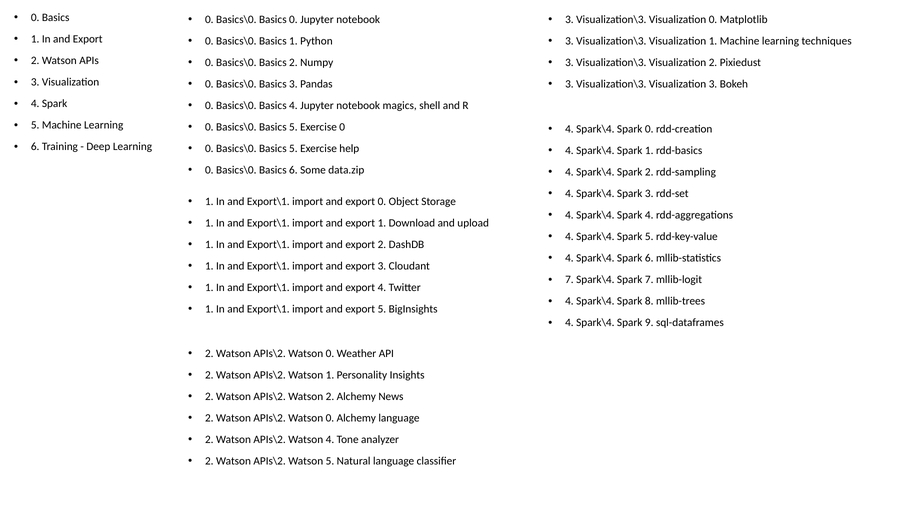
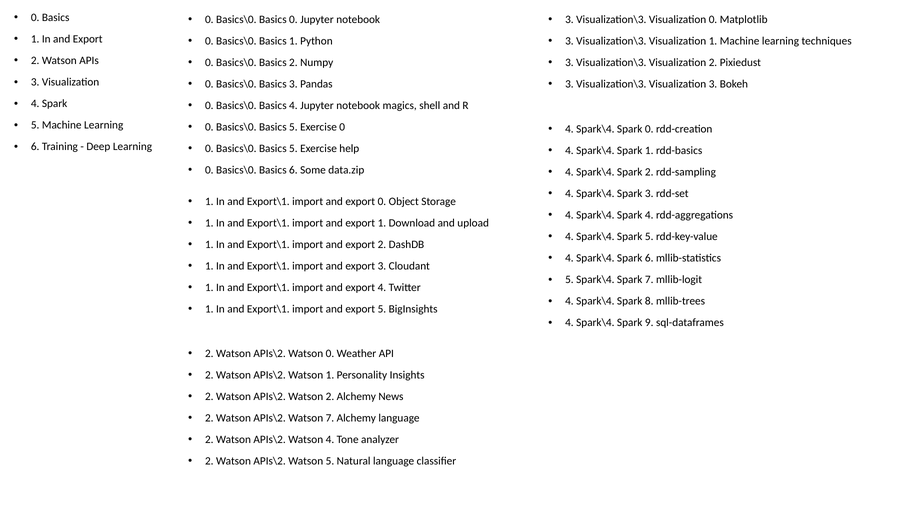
7: 7 -> 5 (569, 280)
0: 0 -> 7 (330, 418)
